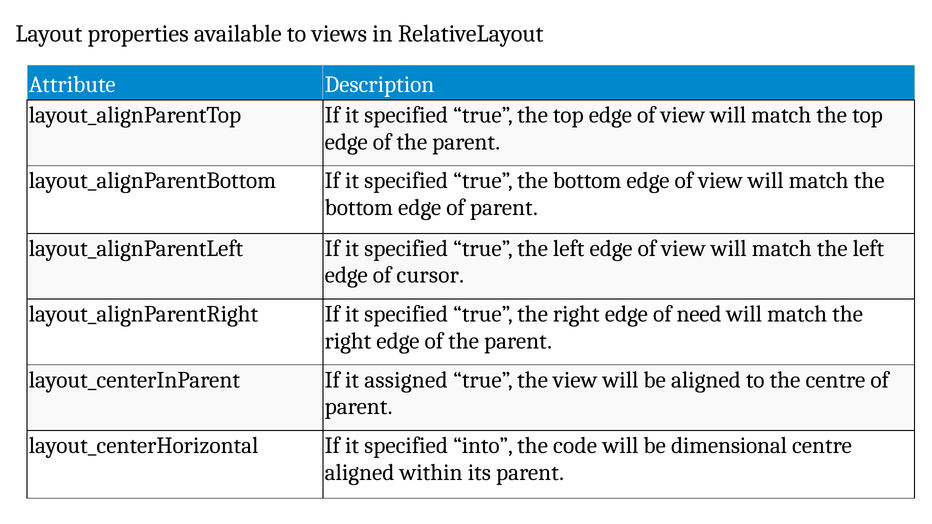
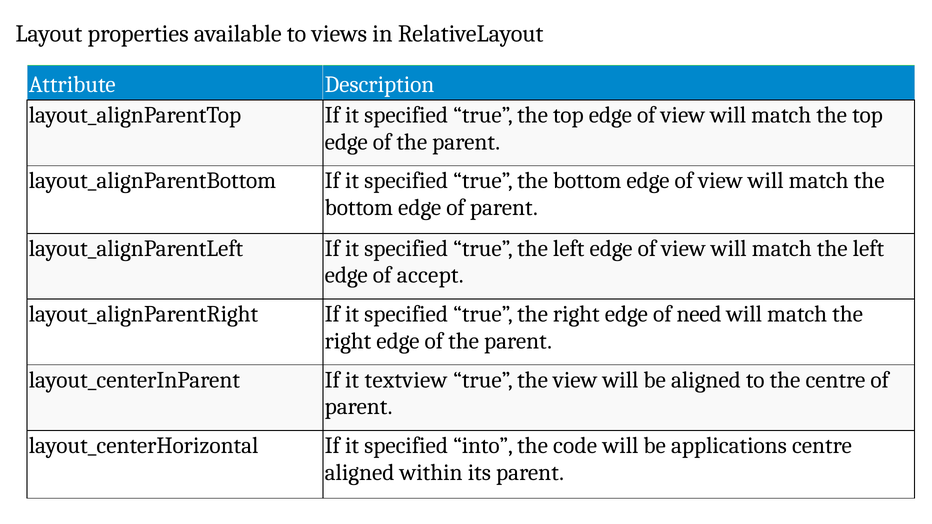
cursor: cursor -> accept (430, 275)
assigned: assigned -> textview (406, 380)
dimensional: dimensional -> applications (729, 446)
